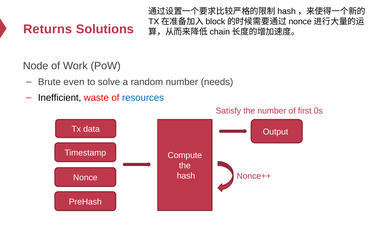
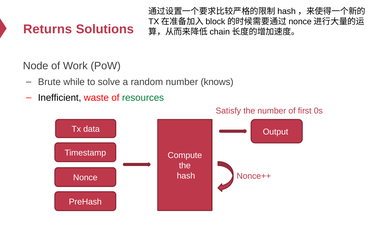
even: even -> while (74, 82)
needs: needs -> knows (217, 82)
resources colour: blue -> green (143, 98)
